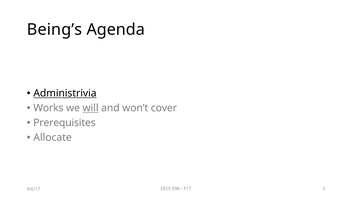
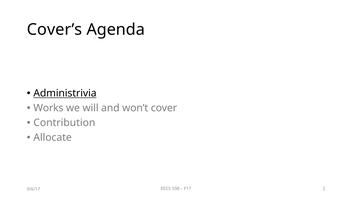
Being’s: Being’s -> Cover’s (55, 30)
will underline: present -> none (91, 108)
Prerequisites: Prerequisites -> Contribution (64, 123)
